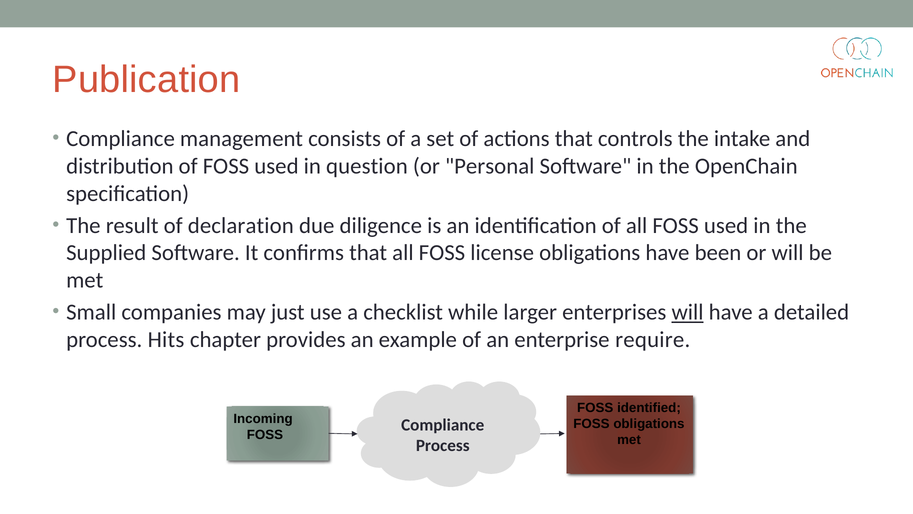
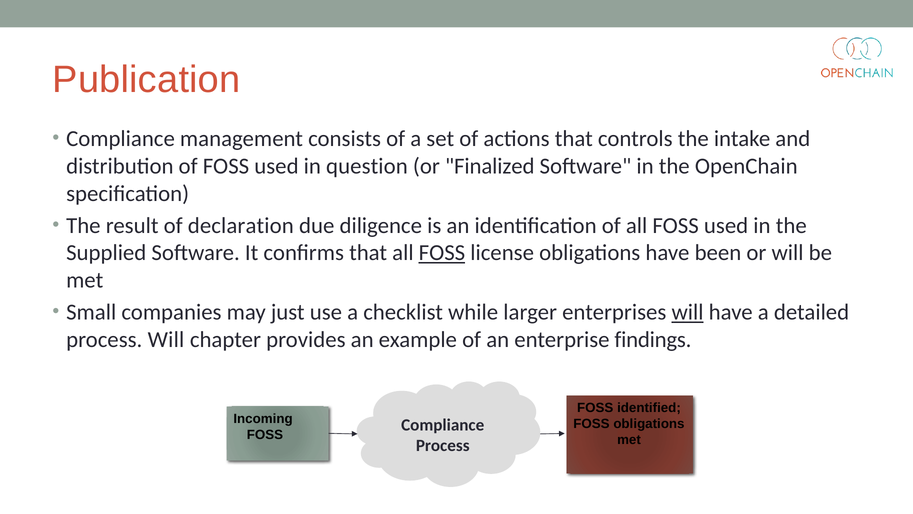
Personal: Personal -> Finalized (490, 166)
FOSS underline: none -> present (442, 253)
process Hits: Hits -> Will (166, 339)
require: require -> findings (653, 339)
